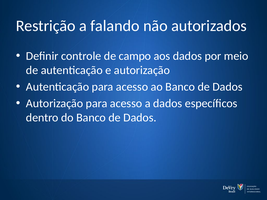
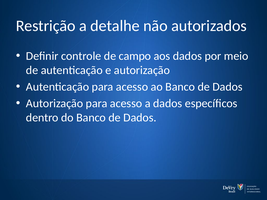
falando: falando -> detalhe (115, 26)
